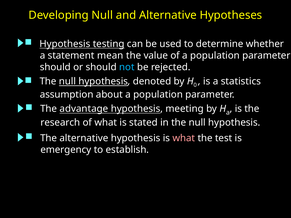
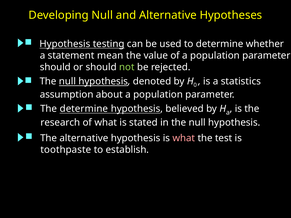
not colour: light blue -> light green (127, 67)
The advantage: advantage -> determine (84, 109)
meeting: meeting -> believed (185, 109)
emergency: emergency -> toothpaste (66, 150)
